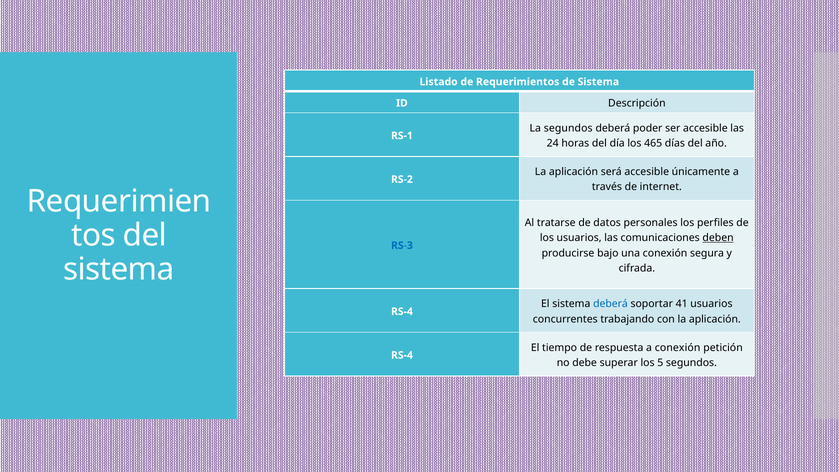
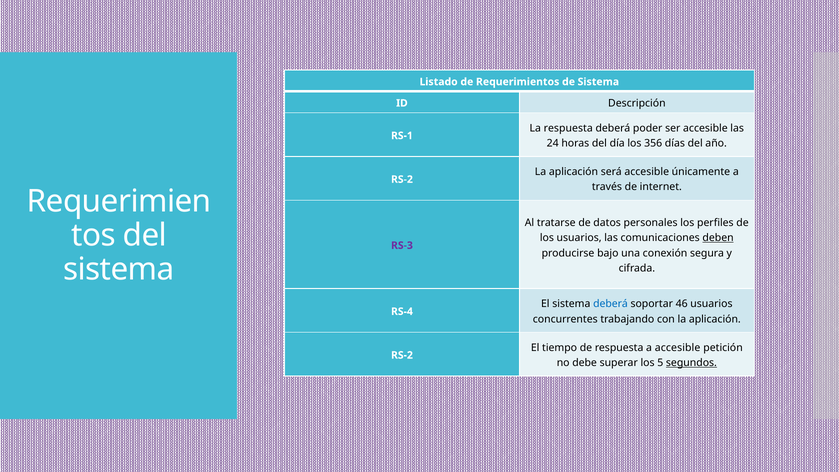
La segundos: segundos -> respuesta (568, 128)
465: 465 -> 356 (653, 143)
RS-3 colour: blue -> purple (402, 245)
41: 41 -> 46 (682, 304)
a conexión: conexión -> accesible (678, 348)
RS-4: RS-4 -> RS-2 (402, 355)
segundos underline: none -> present (691, 363)
